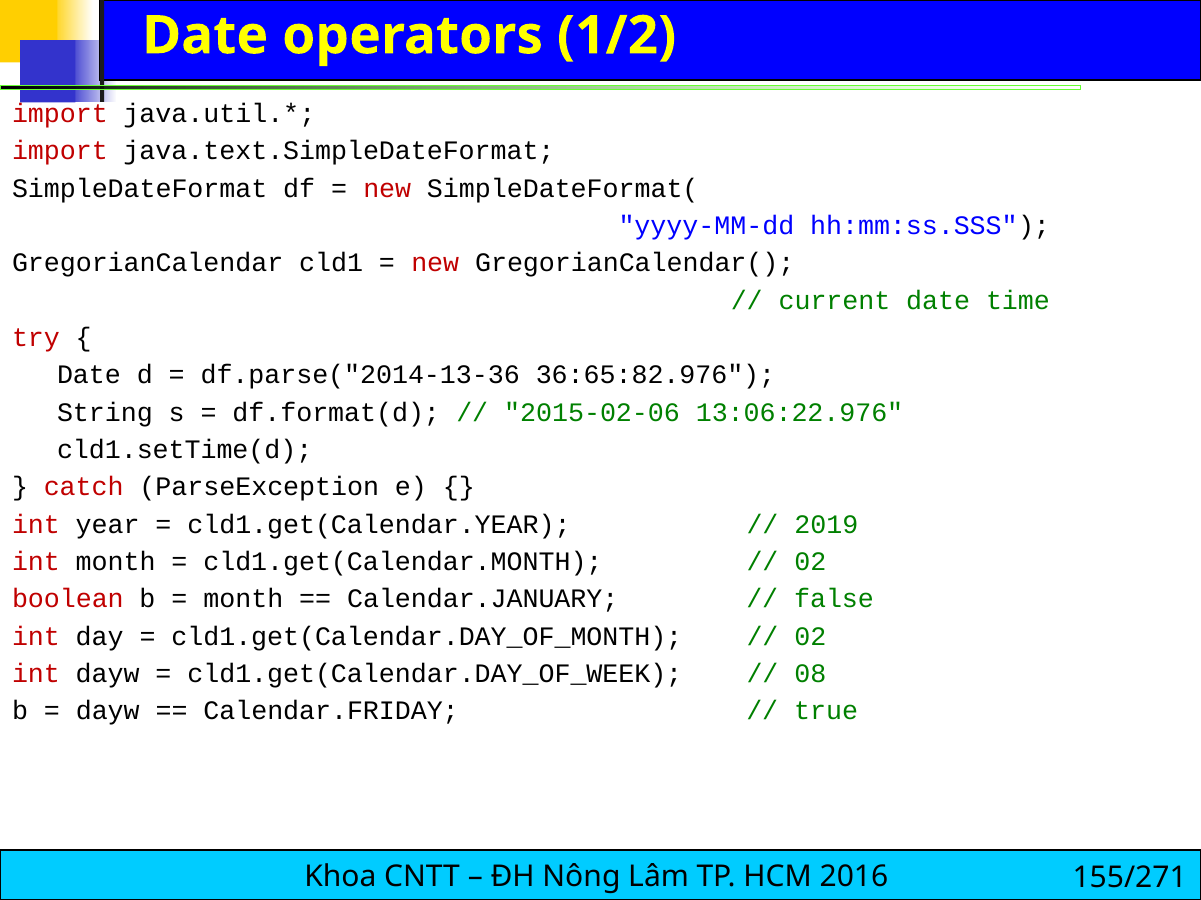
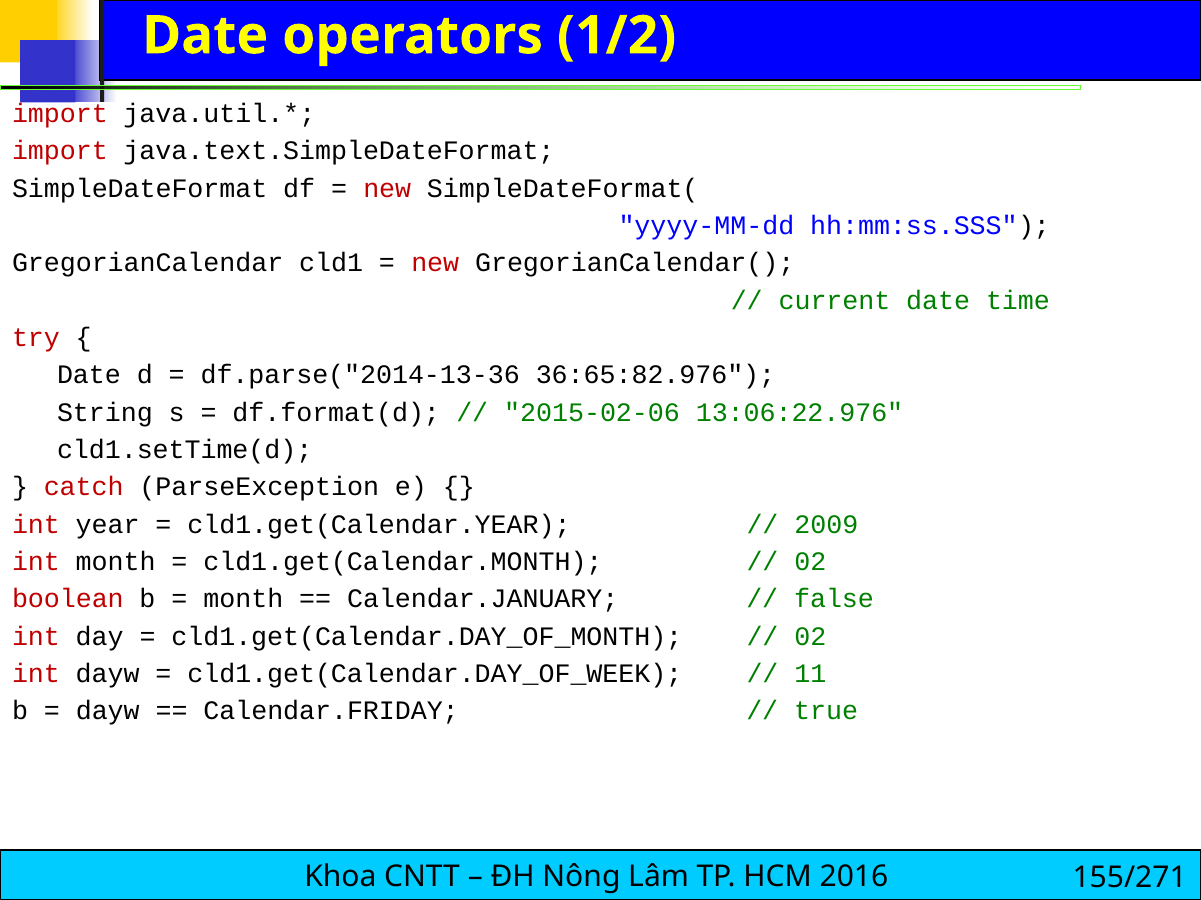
2019: 2019 -> 2009 (826, 525)
08: 08 -> 11 (810, 674)
